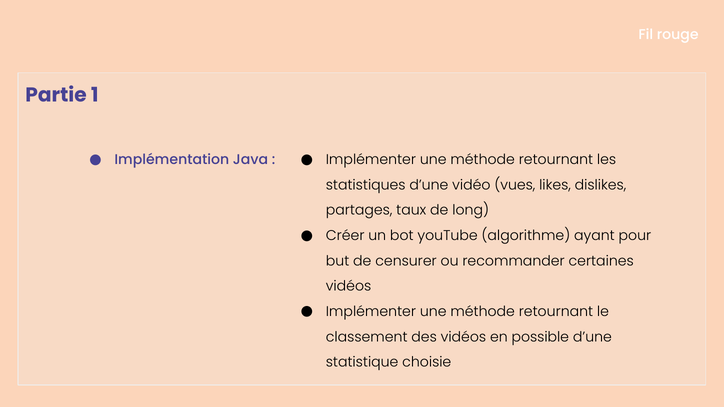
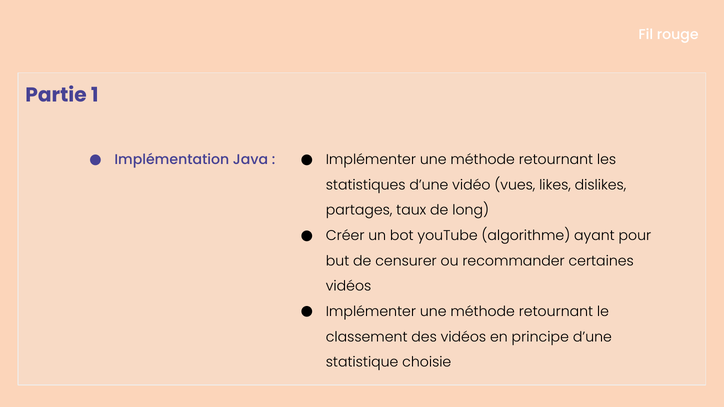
possible: possible -> principe (540, 337)
